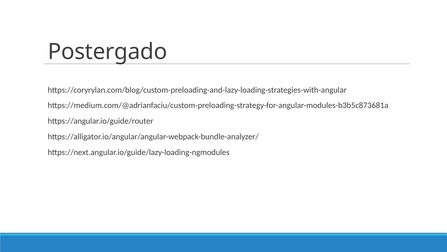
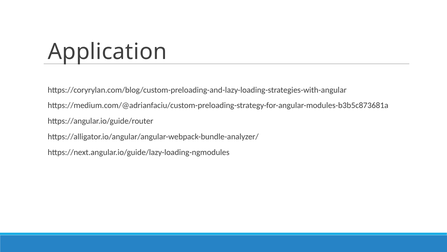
Postergado: Postergado -> Application (107, 52)
